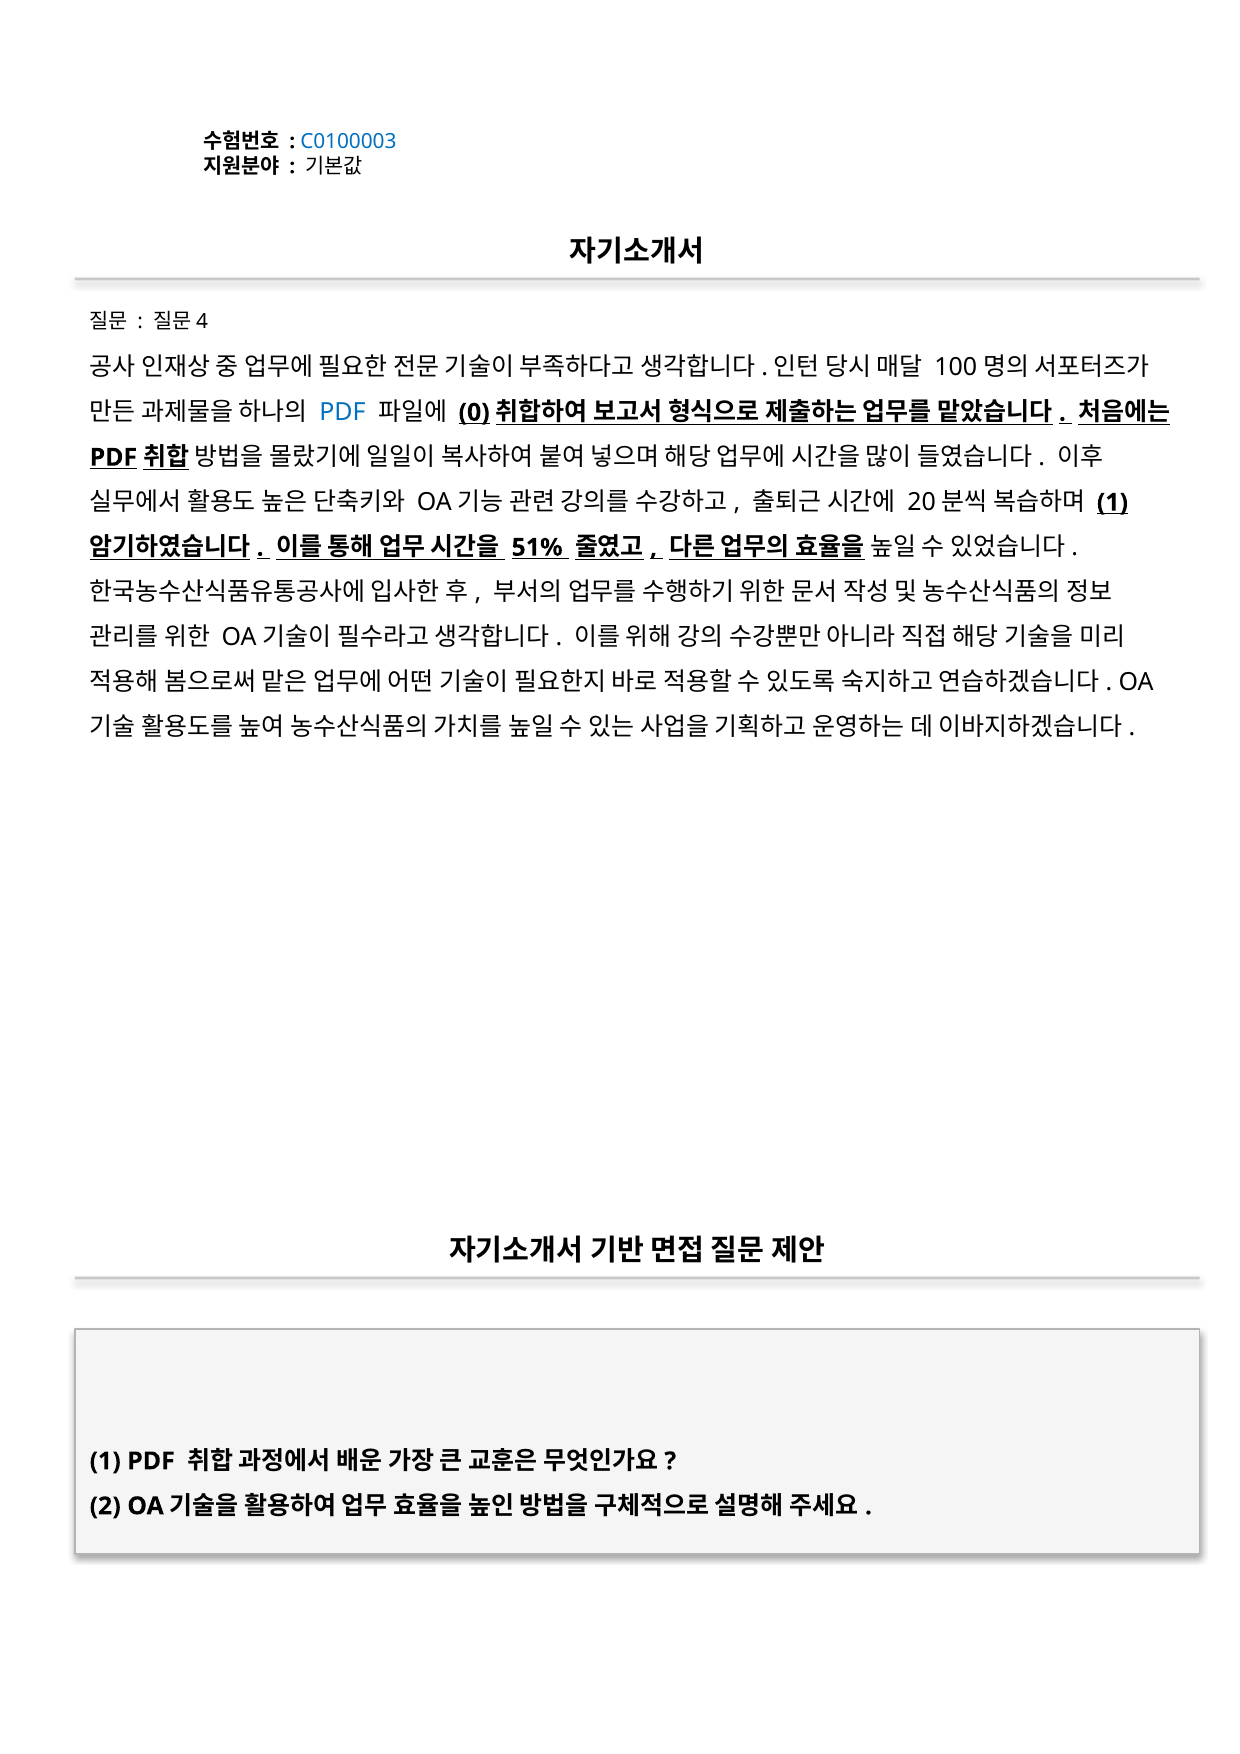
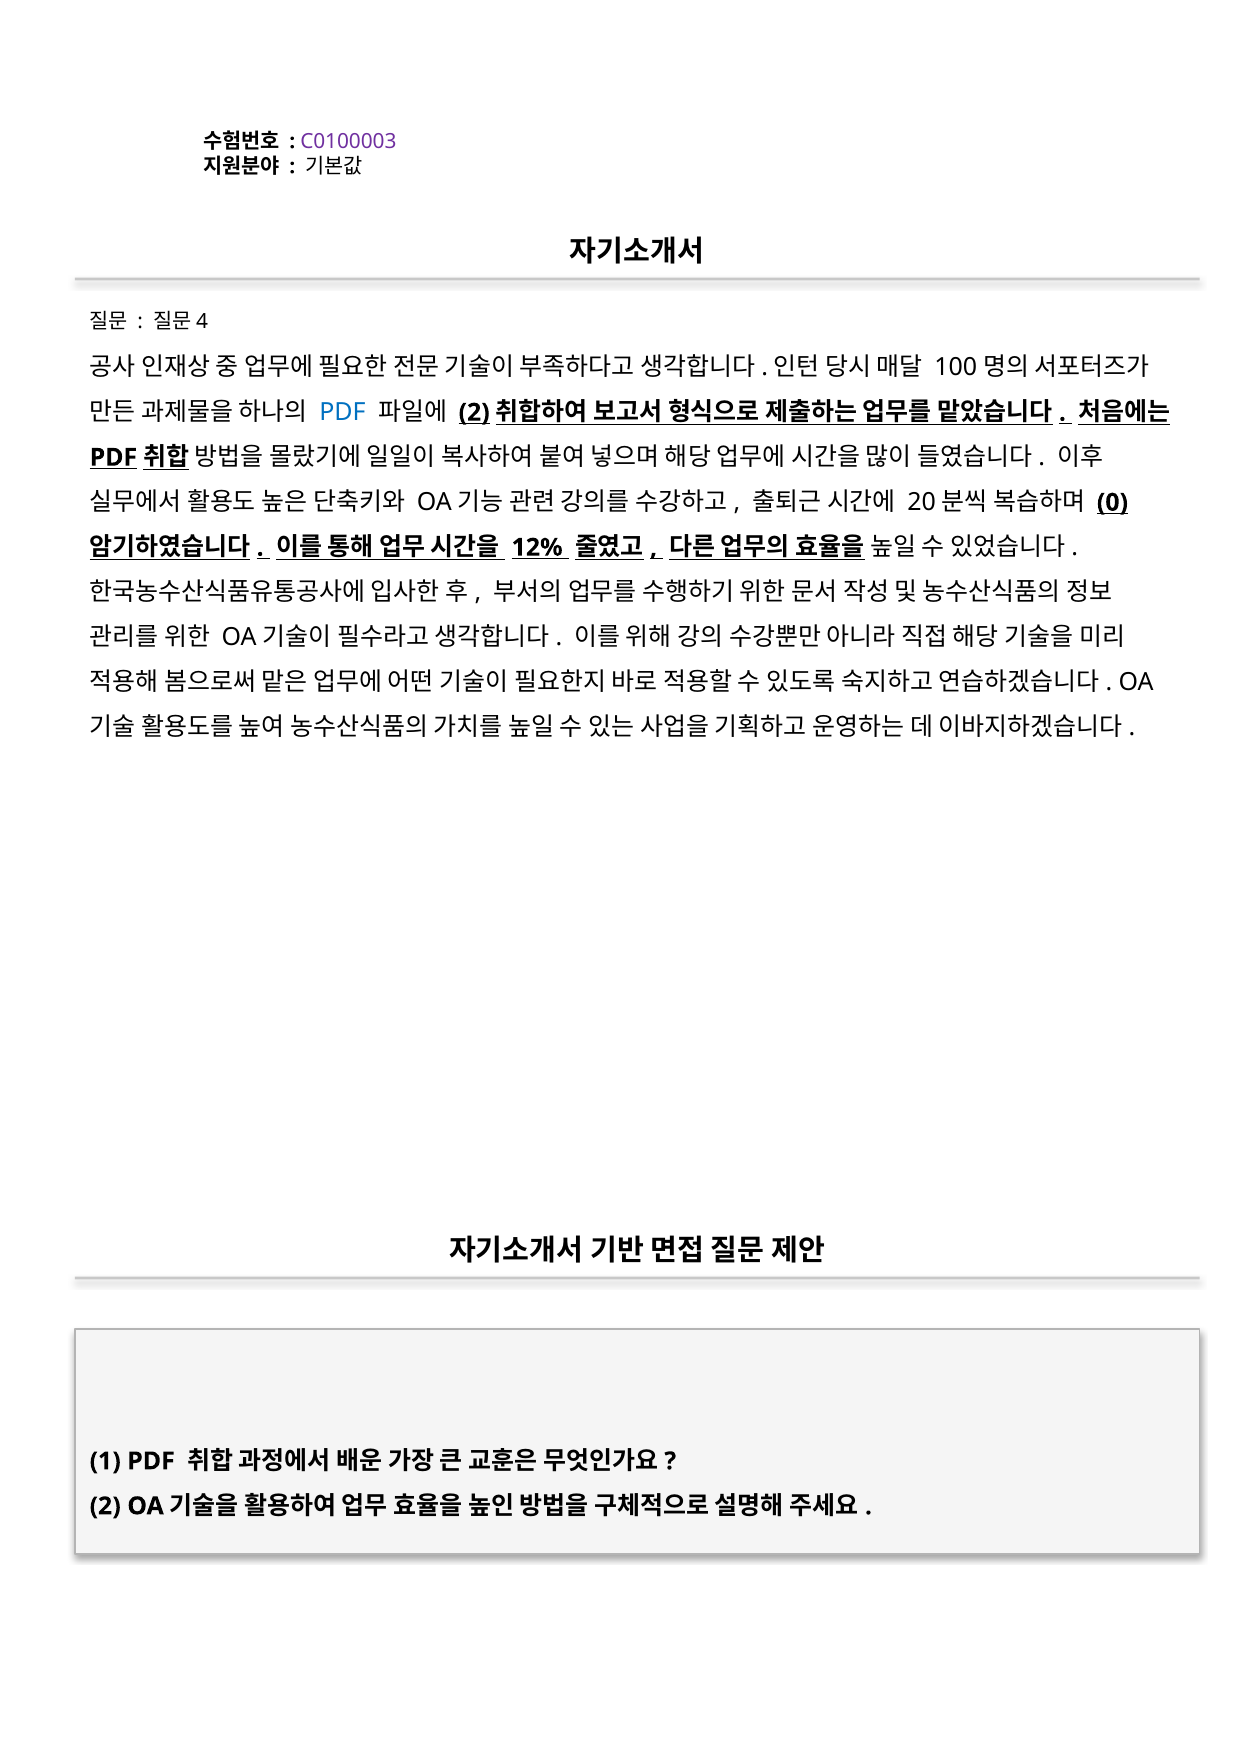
C0100003 colour: blue -> purple (348, 141)
0: 0 -> 2 (474, 412)
1: 1 -> 0 (1112, 502)
51%: 51% -> 12% (537, 547)
